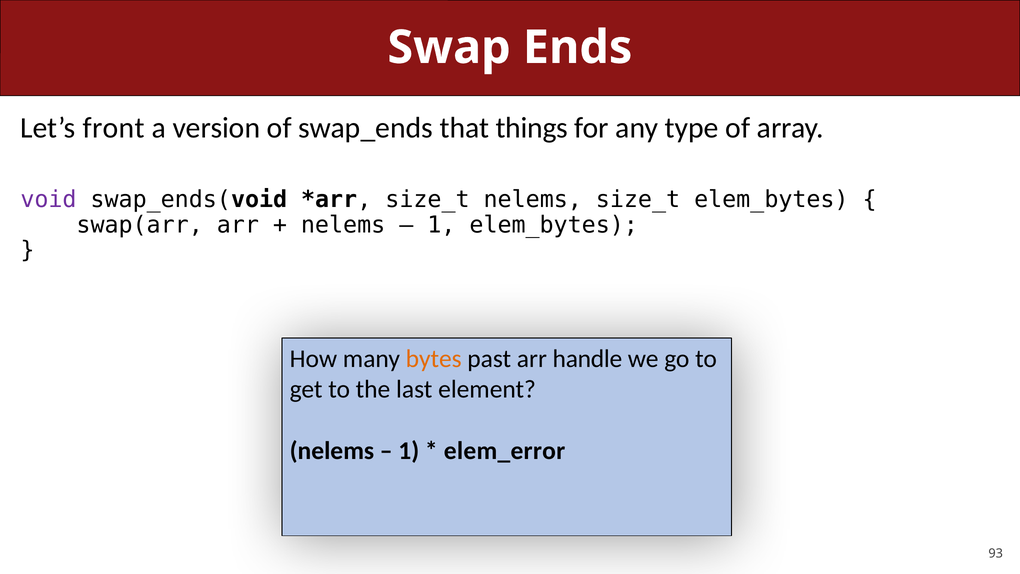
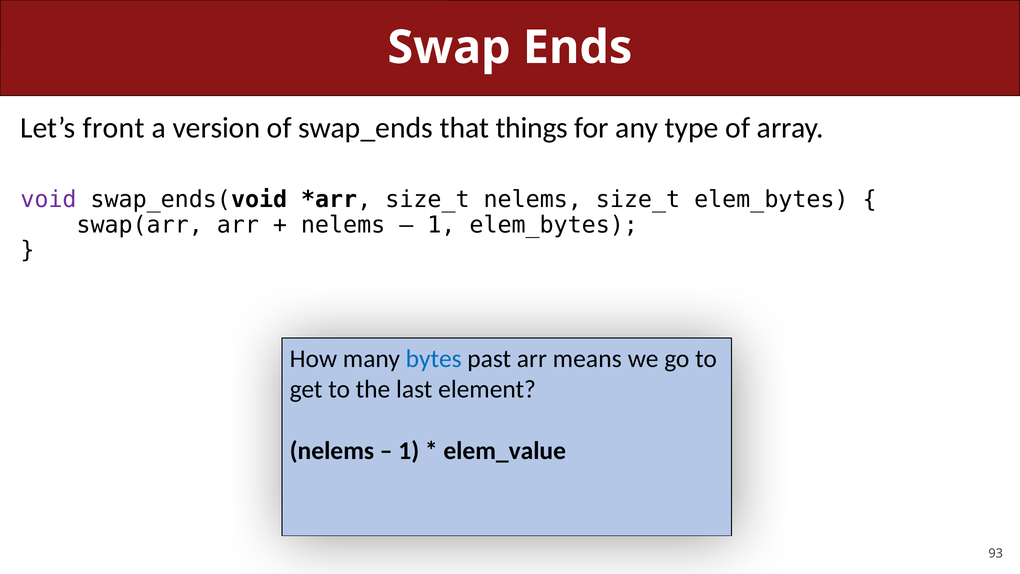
bytes colour: orange -> blue (434, 359)
handle: handle -> means (587, 359)
elem_error: elem_error -> elem_value (505, 451)
